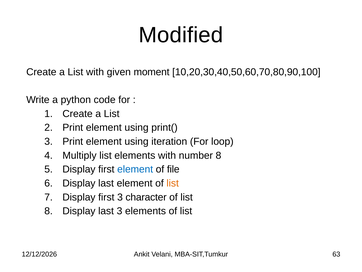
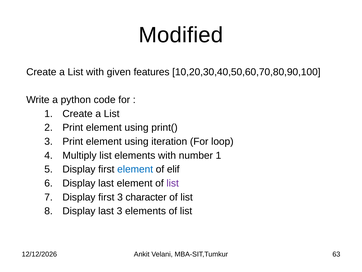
moment: moment -> features (152, 72)
number 8: 8 -> 1 (218, 155)
file: file -> elif (173, 169)
list colour: orange -> purple (173, 183)
